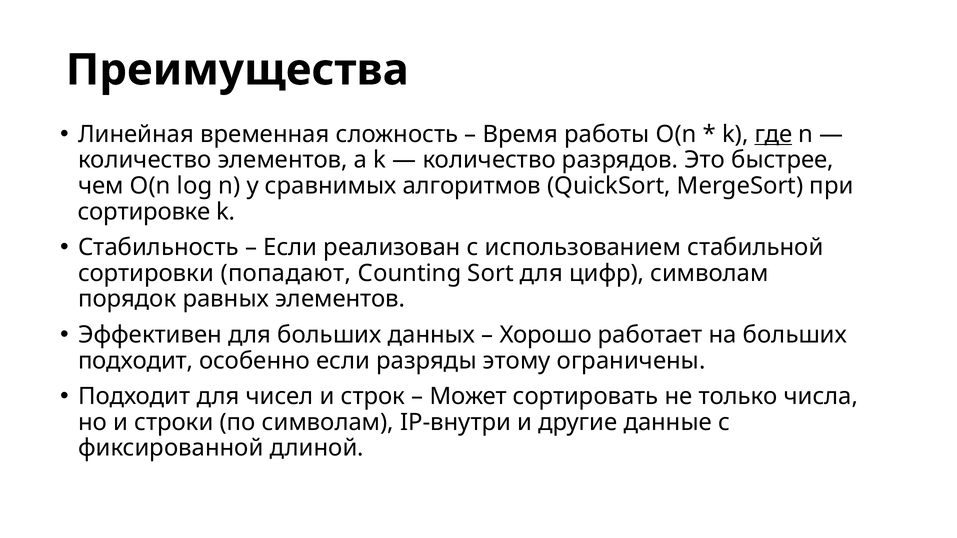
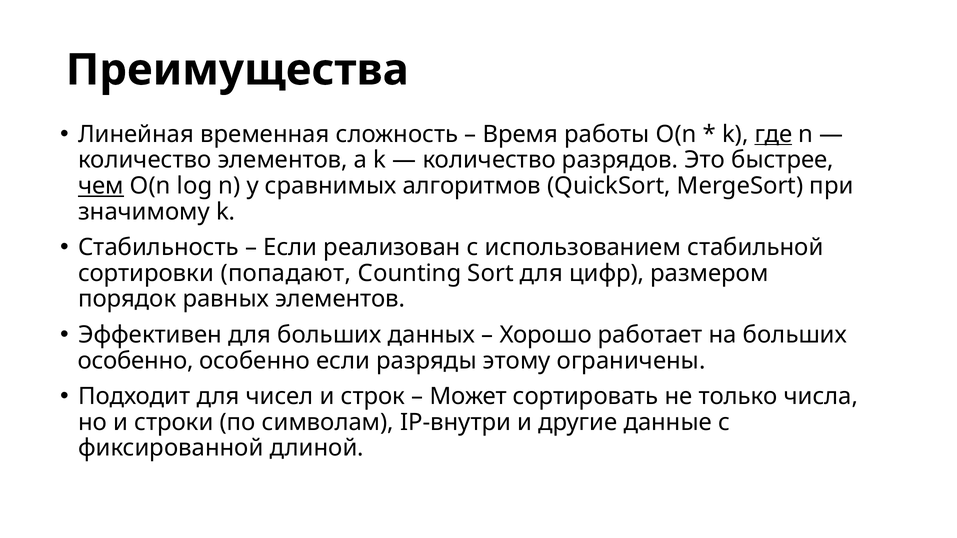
чем underline: none -> present (101, 186)
сортировке: сортировке -> значимому (144, 212)
цифр символам: символам -> размером (709, 273)
подходит: подходит -> особенно (136, 361)
